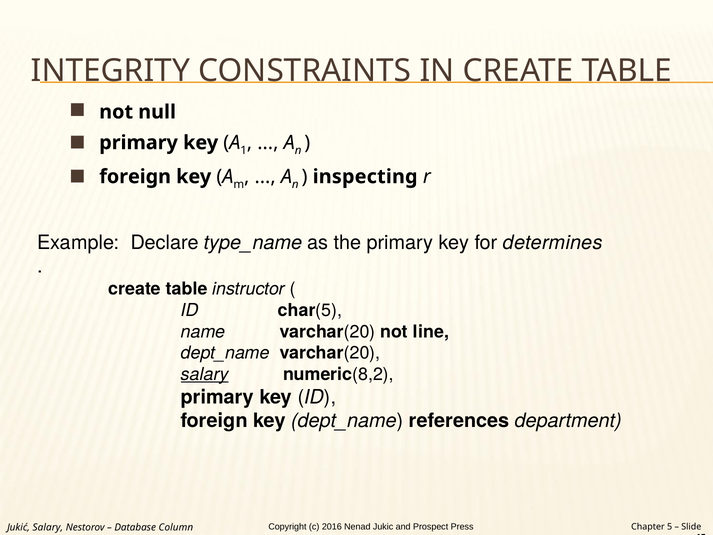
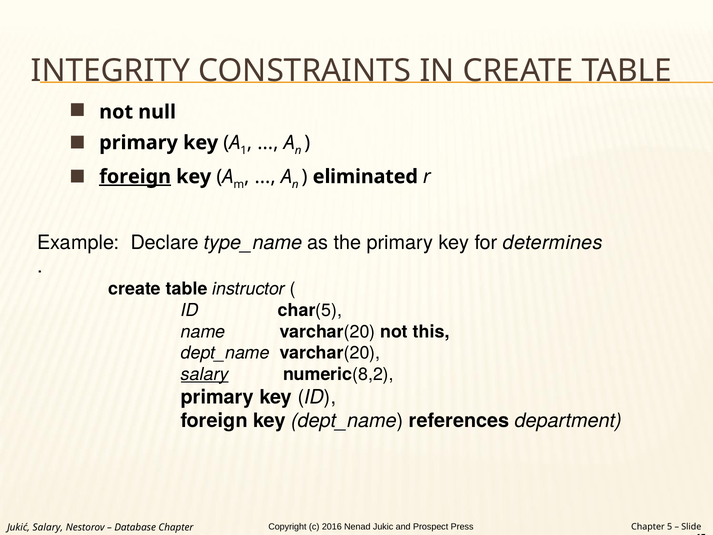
foreign underline: none -> present (135, 177)
inspecting: inspecting -> eliminated (365, 177)
line: line -> this (431, 331)
Database Column: Column -> Chapter (176, 527)
